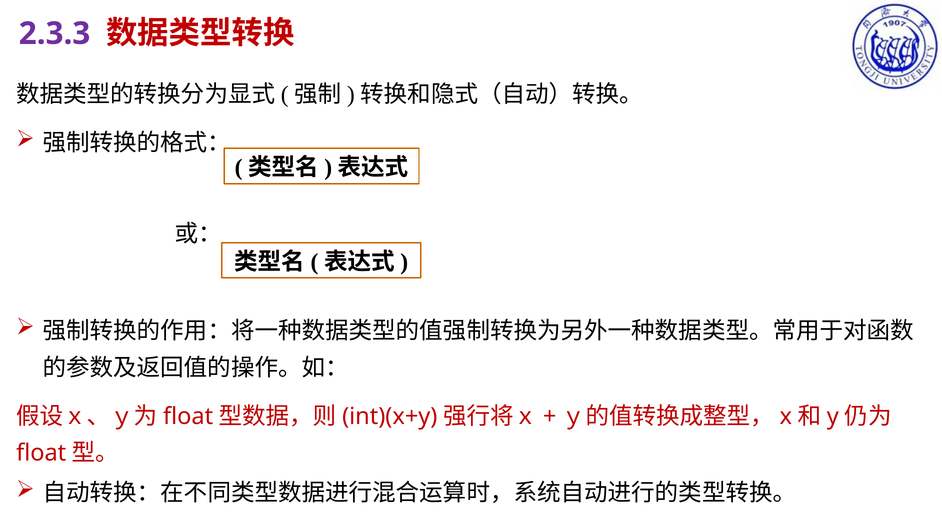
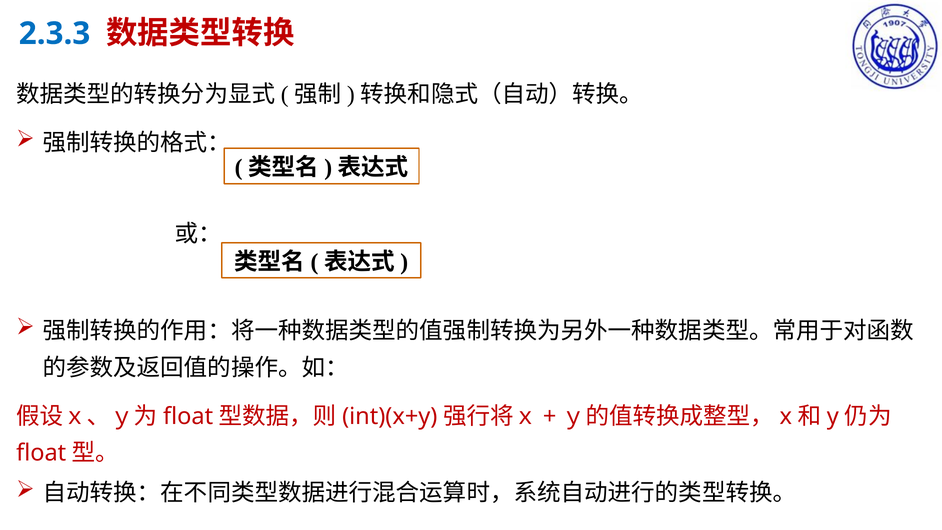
2.3.3 colour: purple -> blue (55, 34)
